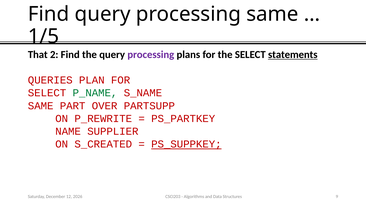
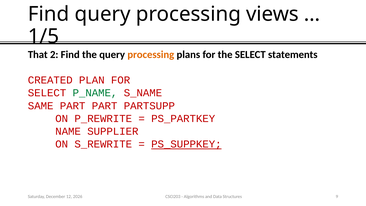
processing same: same -> views (273, 14)
processing colour: purple -> orange (151, 55)
statements underline: present -> none (293, 55)
QUERIES: QUERIES -> CREATED (50, 80)
PART OVER: OVER -> PART (105, 106)
S_CREATED: S_CREATED -> S_REWRITE (103, 144)
